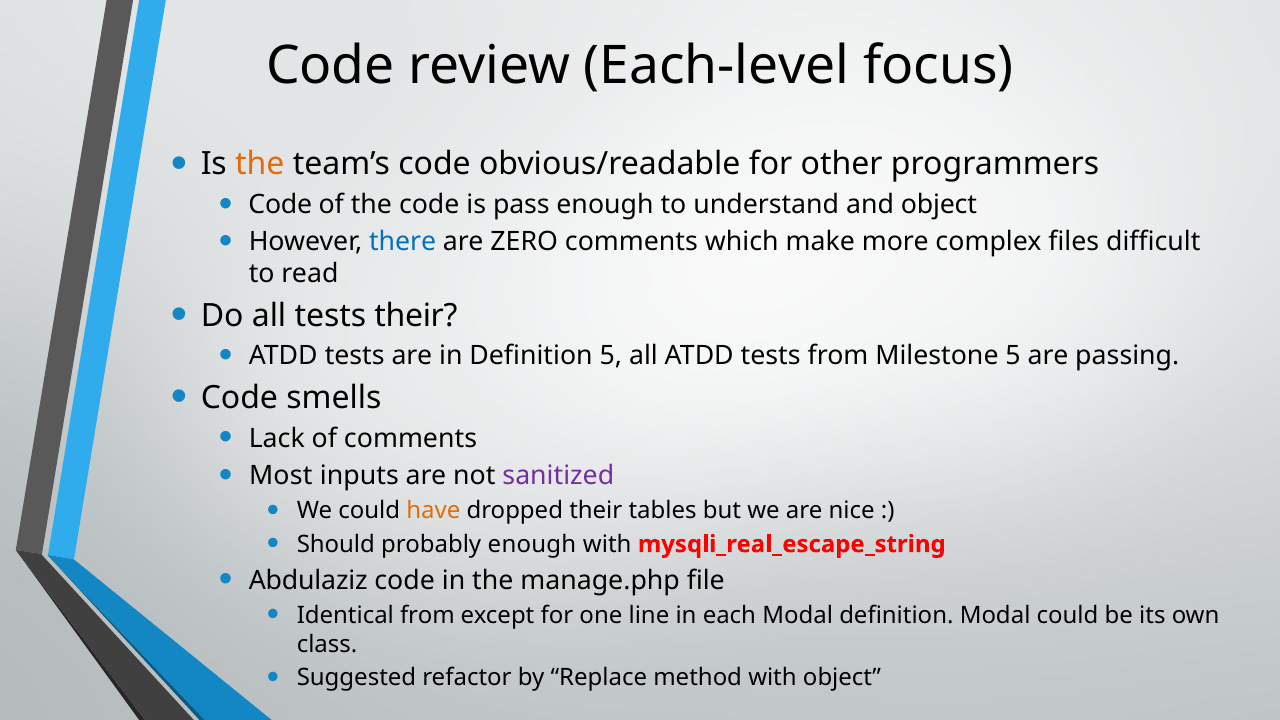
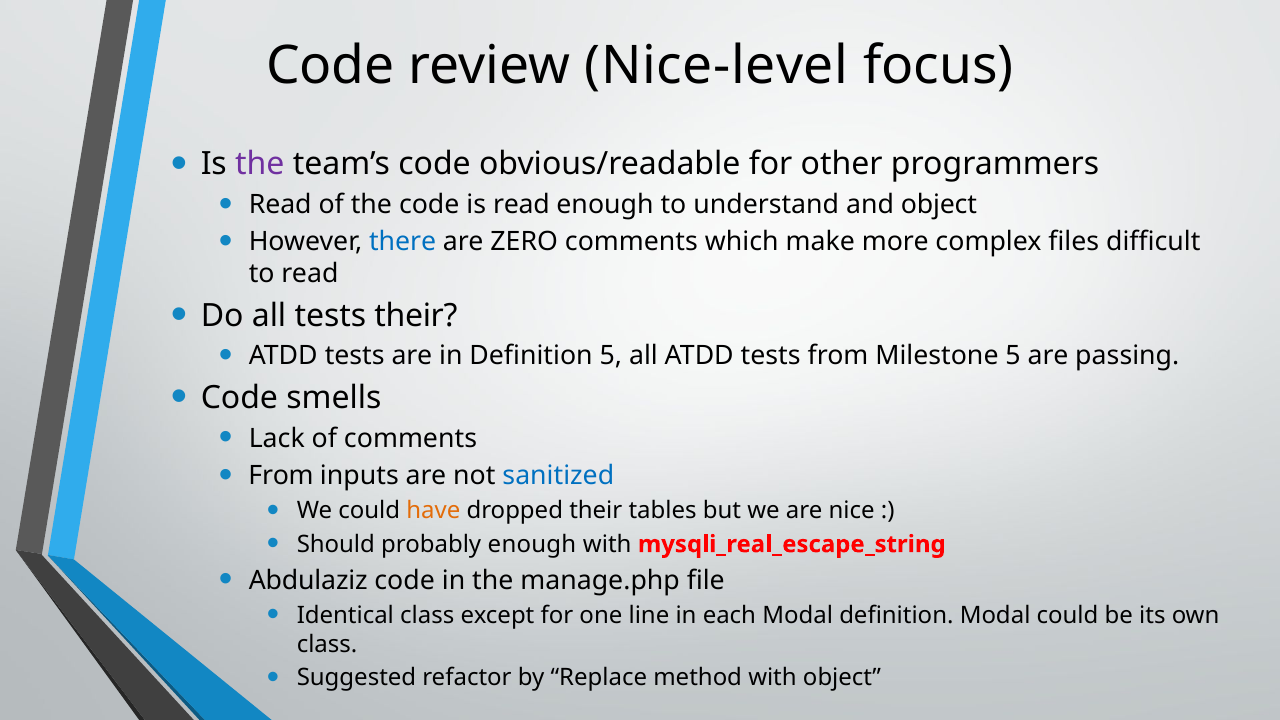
Each-level: Each-level -> Nice-level (716, 66)
the colour: orange -> purple (260, 164)
Code: Code -> Read (280, 205)
is pass: pass -> read (521, 205)
Most: Most -> From (281, 476)
sanitized colour: purple -> blue (558, 476)
Identical from: from -> class (427, 615)
